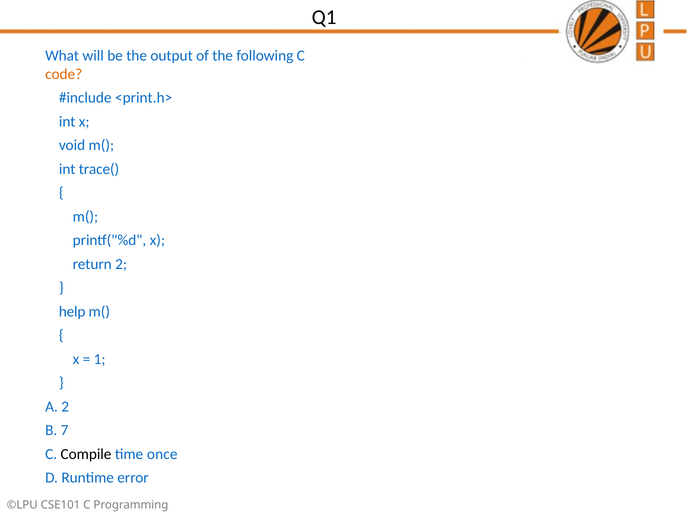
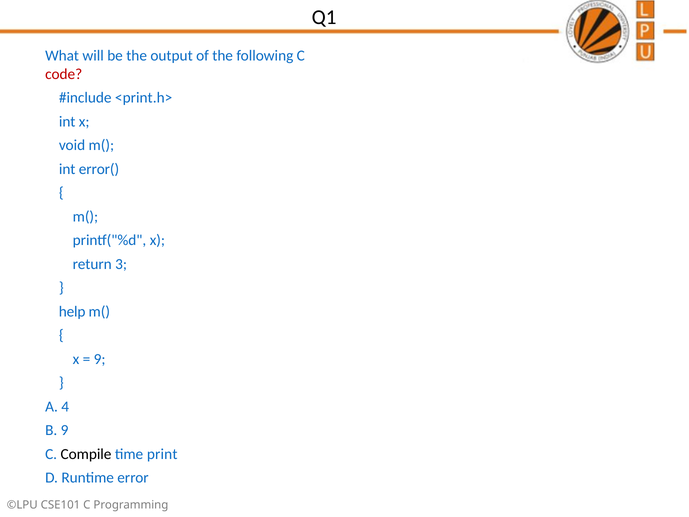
code colour: orange -> red (64, 74)
trace(: trace( -> error( (99, 169)
return 2: 2 -> 3 (121, 264)
1: 1 -> 9 (100, 359)
A 2: 2 -> 4 (65, 406)
B 7: 7 -> 9 (65, 430)
once: once -> print (162, 454)
